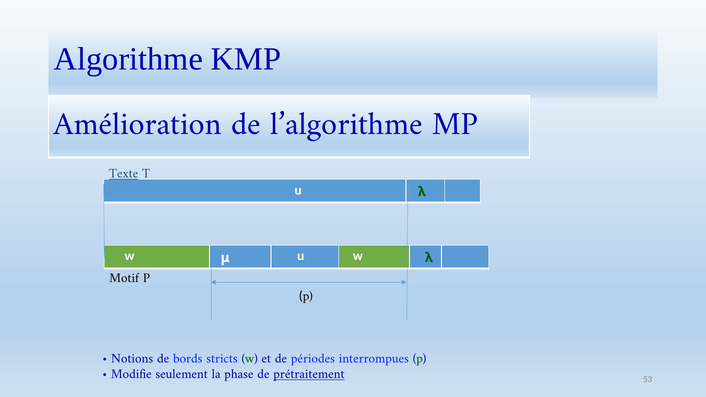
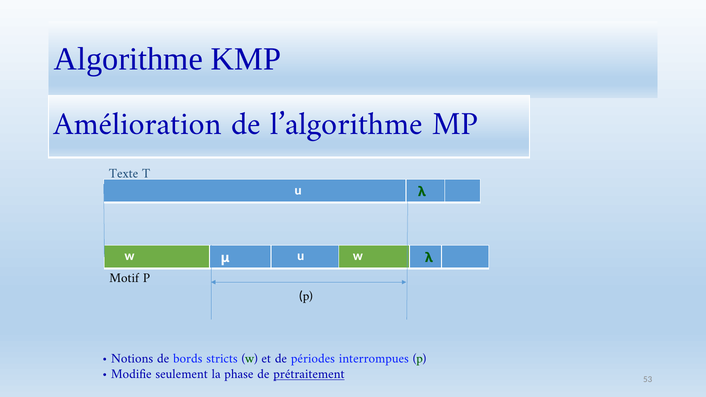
Texte underline: present -> none (124, 174)
